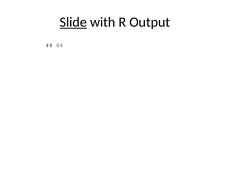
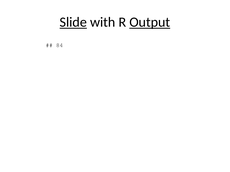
Output underline: none -> present (150, 22)
